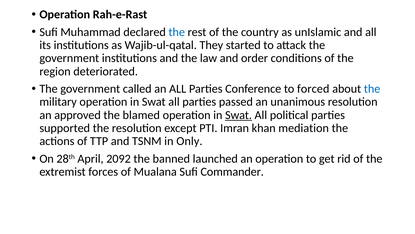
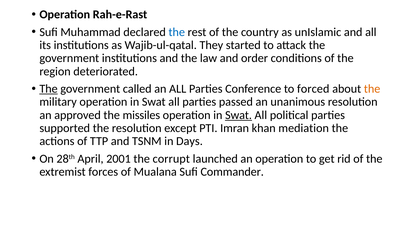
The underline: none -> present (49, 89)
the colour: blue -> orange (372, 89)
blamed: blamed -> missiles (141, 115)
Only: Only -> Days (189, 141)
2092: 2092 -> 2001 (119, 158)
banned: banned -> corrupt (171, 158)
